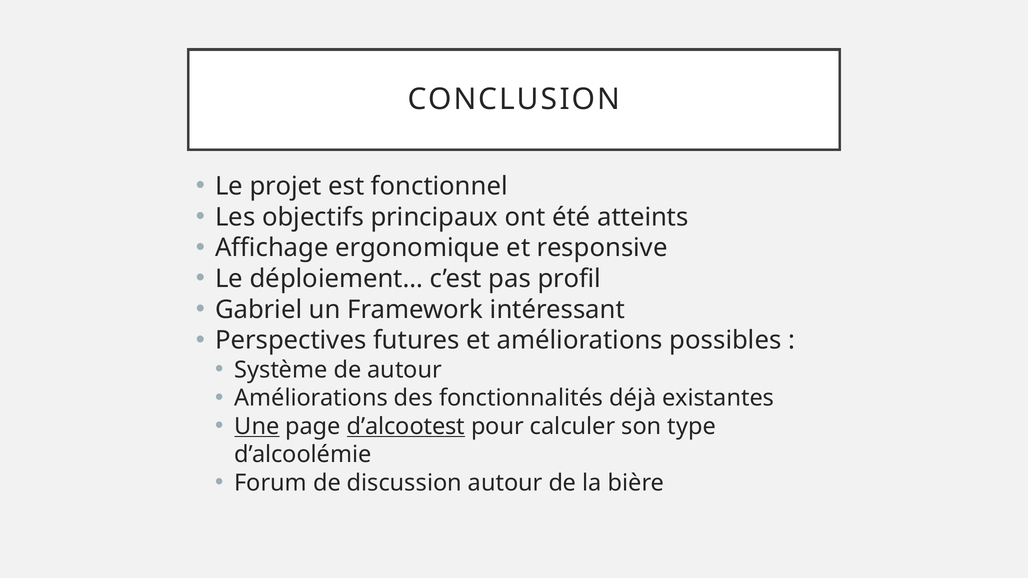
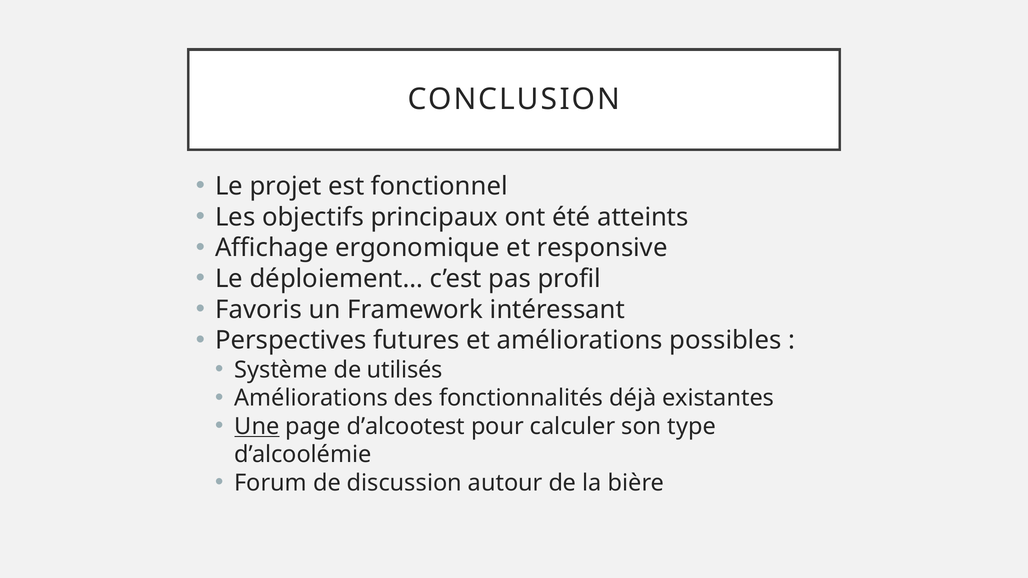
Gabriel: Gabriel -> Favoris (259, 310)
de autour: autour -> utilisés (405, 370)
d’alcootest underline: present -> none (406, 427)
